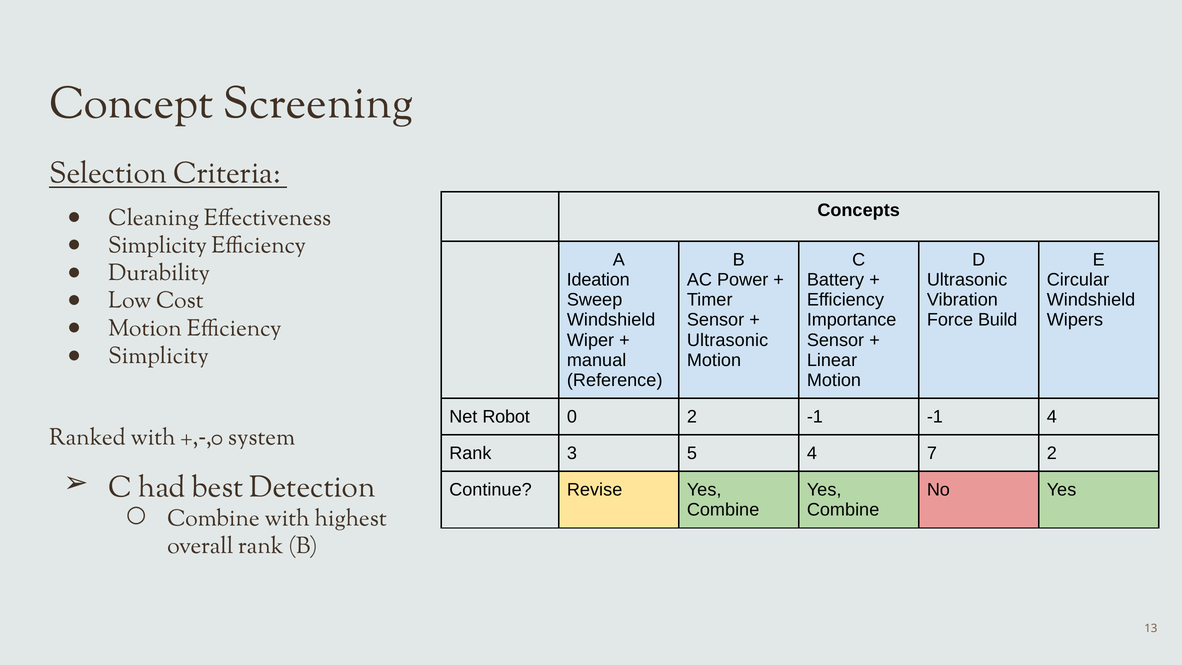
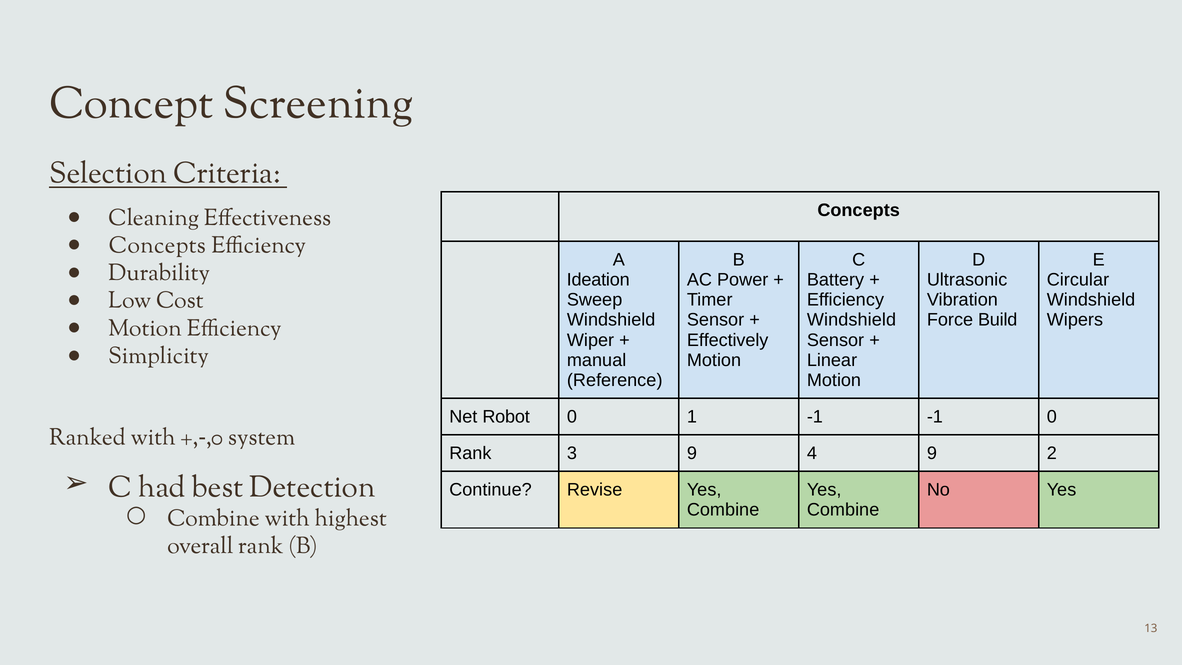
Simplicity: Simplicity -> Concepts (157, 245)
Importance: Importance -> Windshield (852, 320)
Ultrasonic: Ultrasonic -> Effectively (728, 340)
0 2: 2 -> 1 (692, 417)
-1 4: 4 -> 0 (1052, 417)
3 5: 5 -> 9 (692, 453)
4 7: 7 -> 9 (932, 453)
